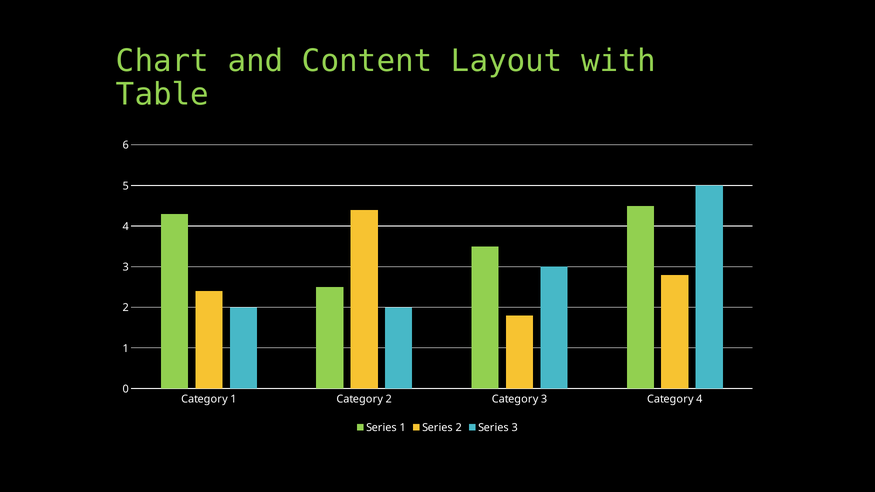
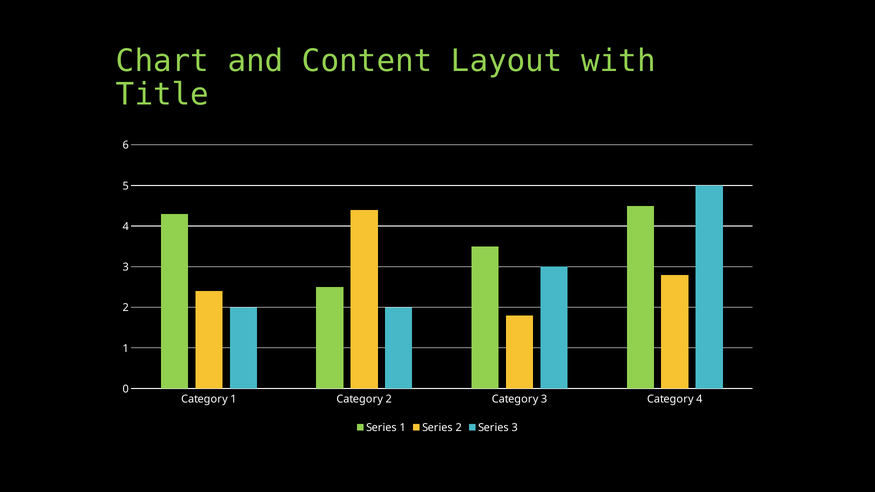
Table: Table -> Title (162, 95)
